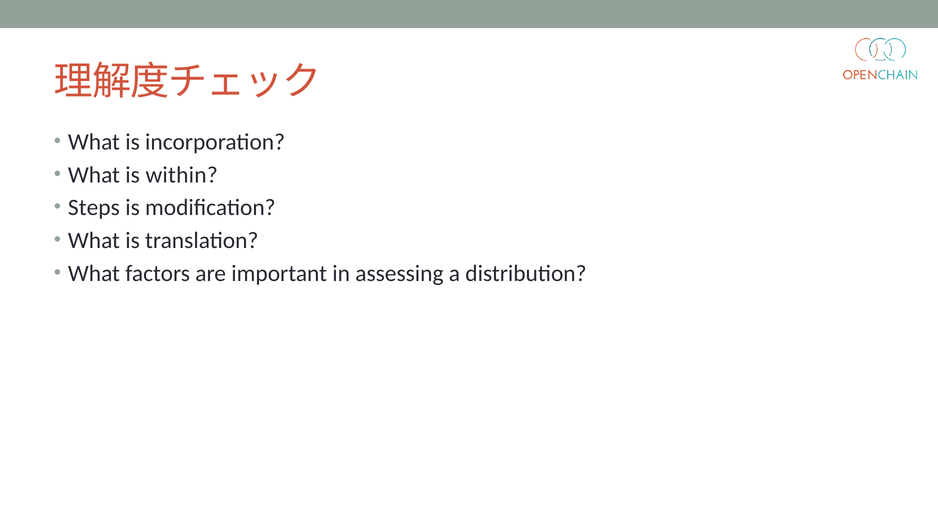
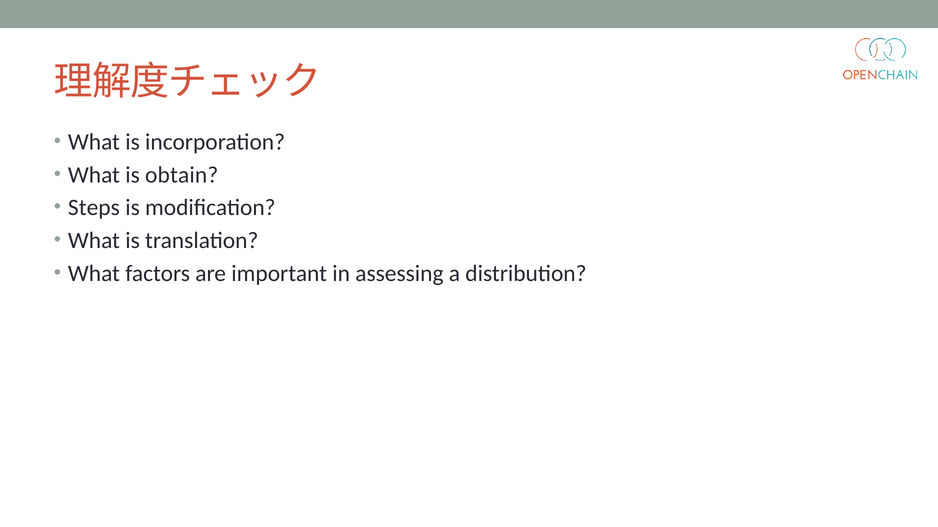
within: within -> obtain (182, 175)
